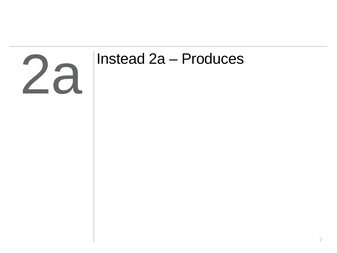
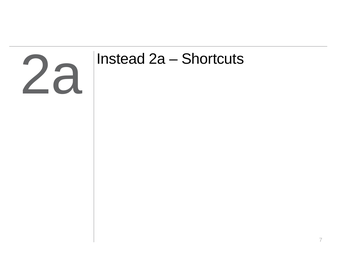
Produces: Produces -> Shortcuts (213, 59)
